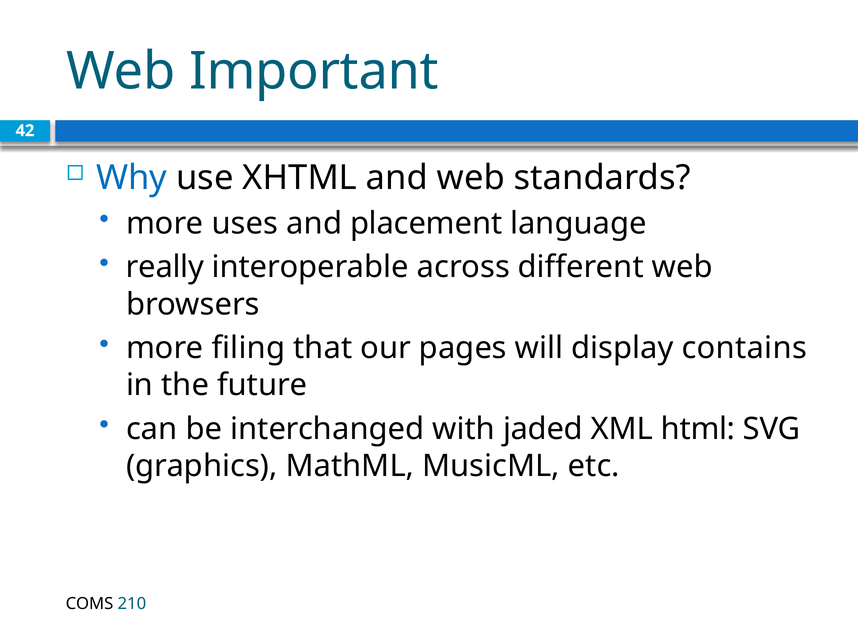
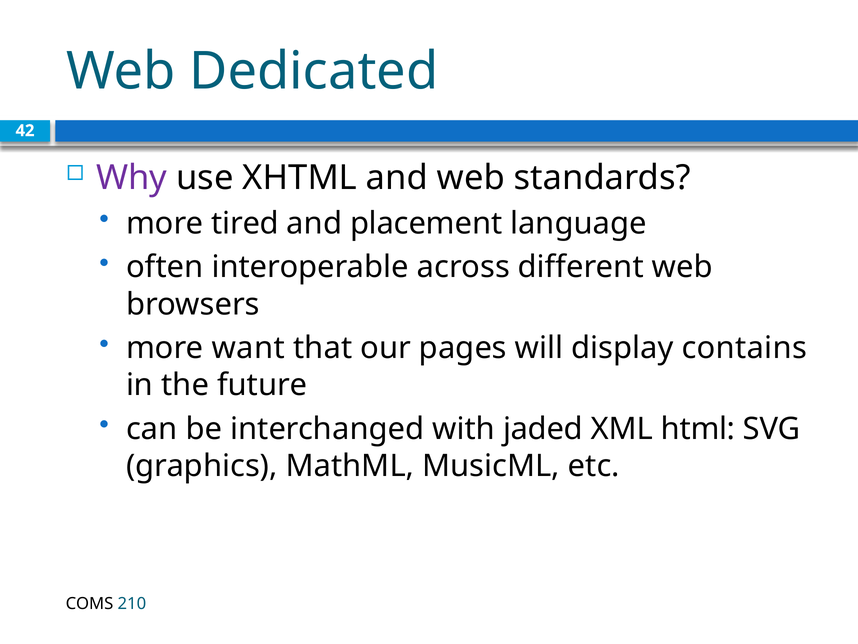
Important: Important -> Dedicated (314, 72)
Why colour: blue -> purple (132, 178)
uses: uses -> tired (245, 223)
really: really -> often (165, 267)
filing: filing -> want (248, 348)
